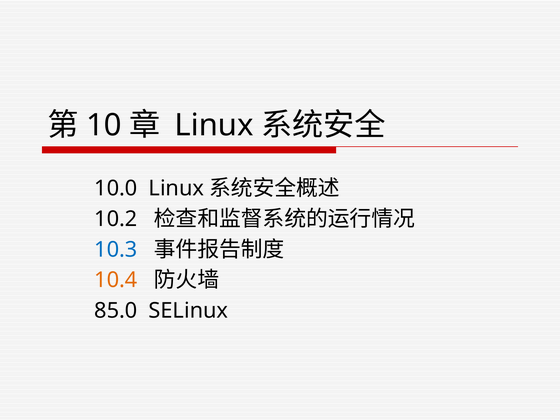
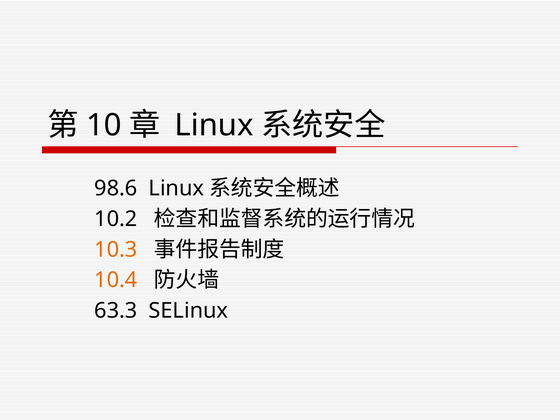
10.0: 10.0 -> 98.6 (116, 188)
10.3 colour: blue -> orange (116, 249)
85.0: 85.0 -> 63.3 (116, 311)
